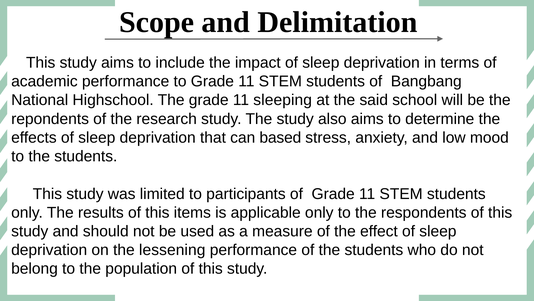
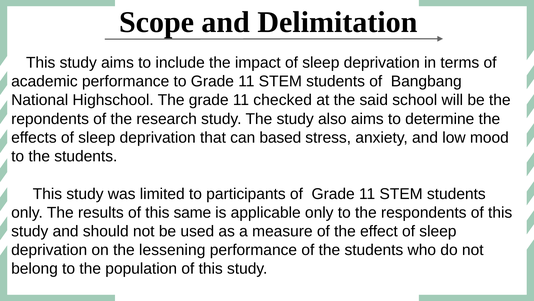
sleeping: sleeping -> checked (283, 100)
items: items -> same (192, 212)
